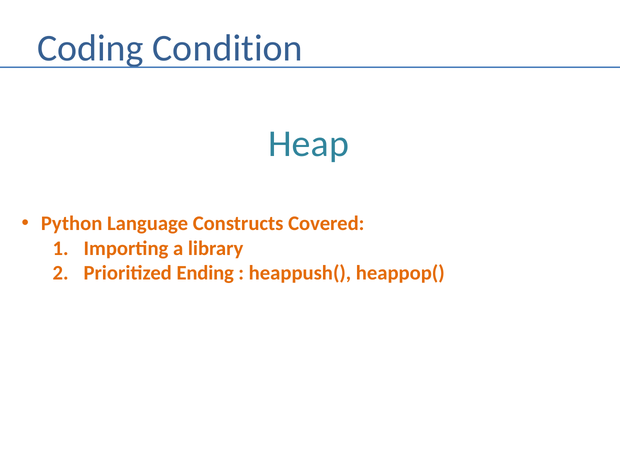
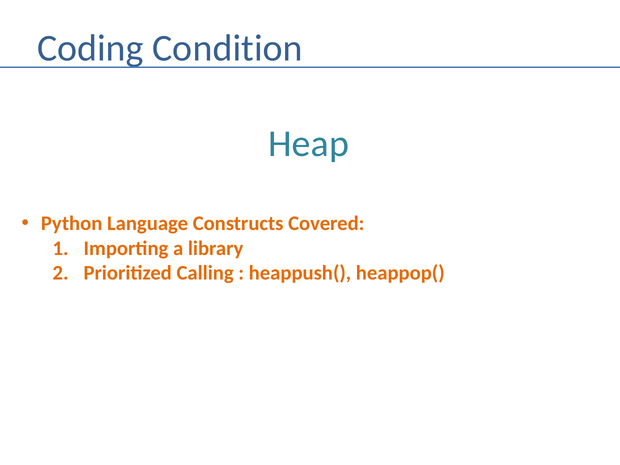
Ending: Ending -> Calling (205, 273)
